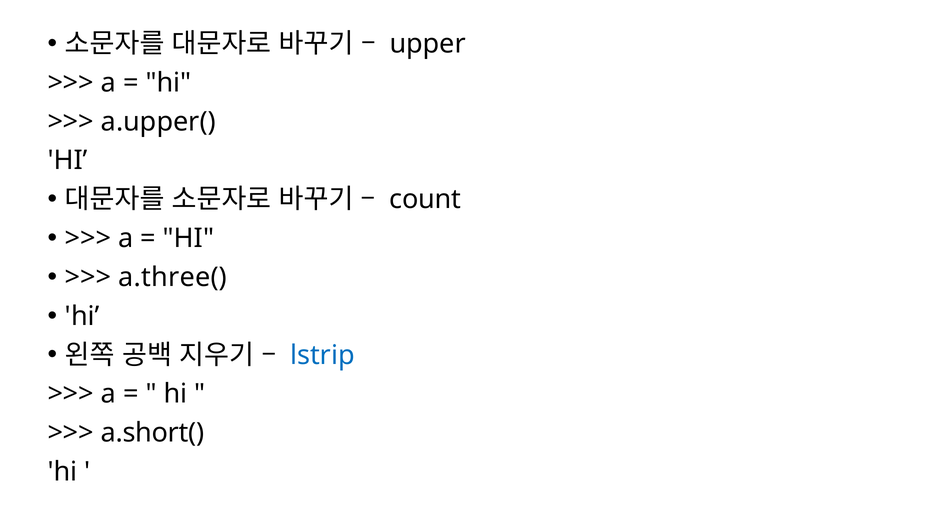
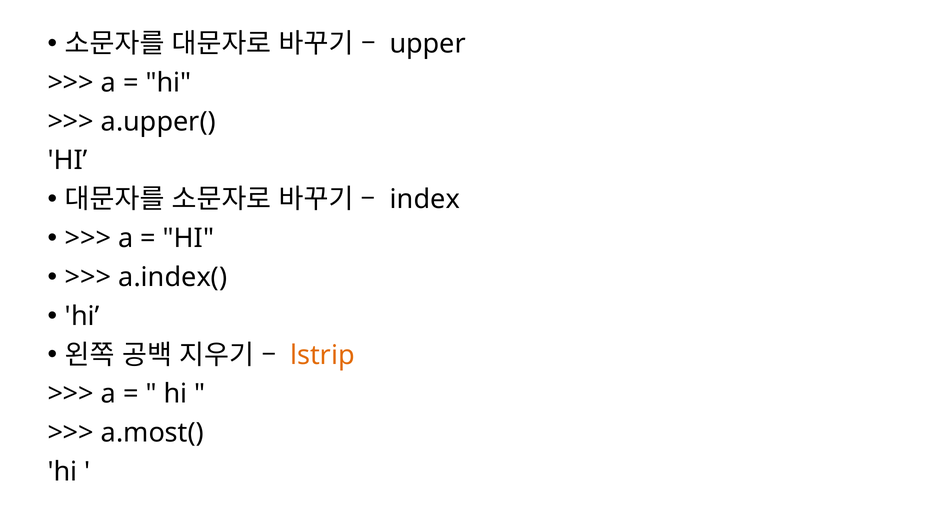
count: count -> index (425, 199)
a.three(: a.three( -> a.index( (173, 277)
lstrip colour: blue -> orange (322, 355)
a.short(: a.short( -> a.most( (152, 433)
